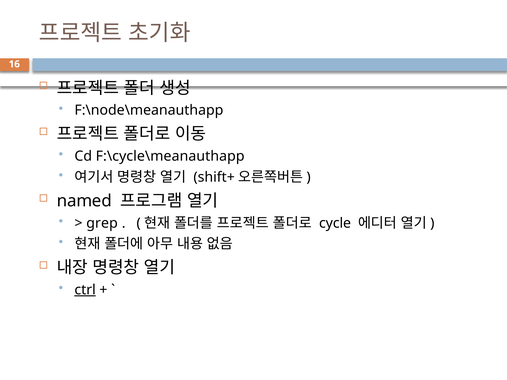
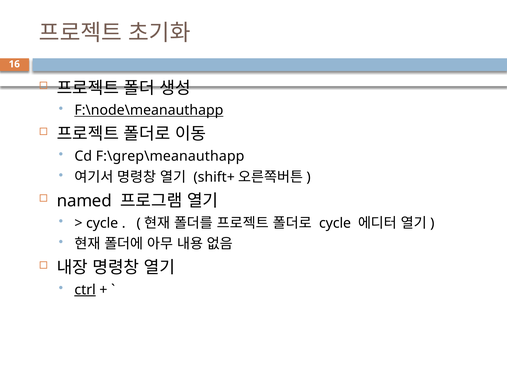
F:\node\meanauthapp underline: none -> present (149, 110)
F:\cycle\meanauthapp: F:\cycle\meanauthapp -> F:\grep\meanauthapp (170, 156)
grep: grep -> cycle (102, 223)
